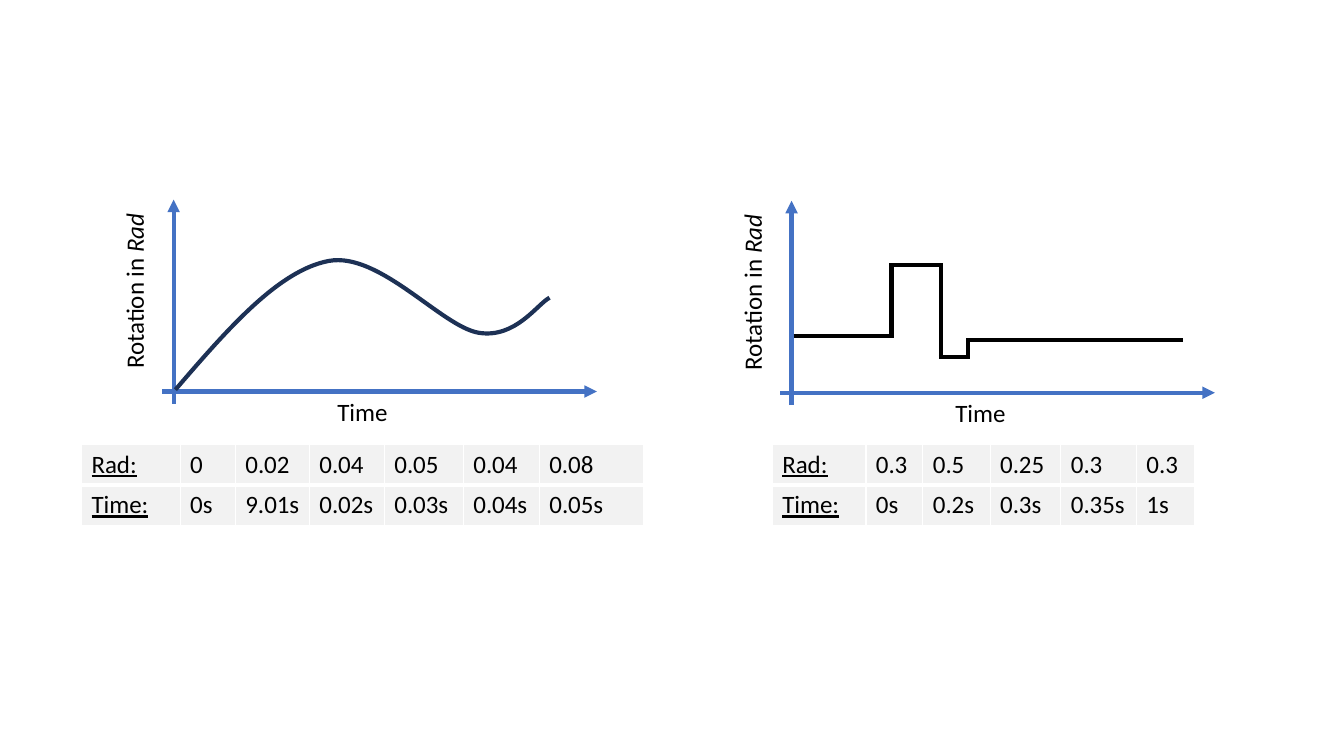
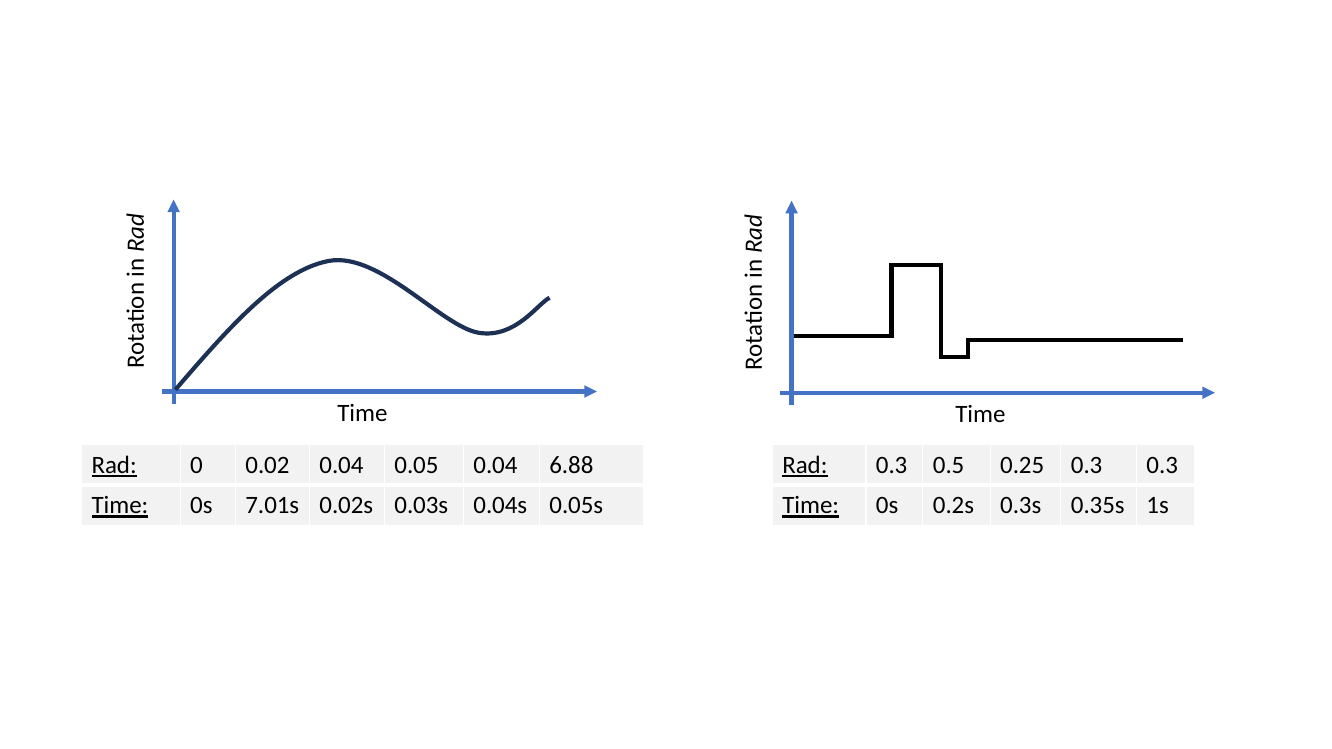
0.08: 0.08 -> 6.88 (571, 465)
9.01s: 9.01s -> 7.01s (272, 506)
